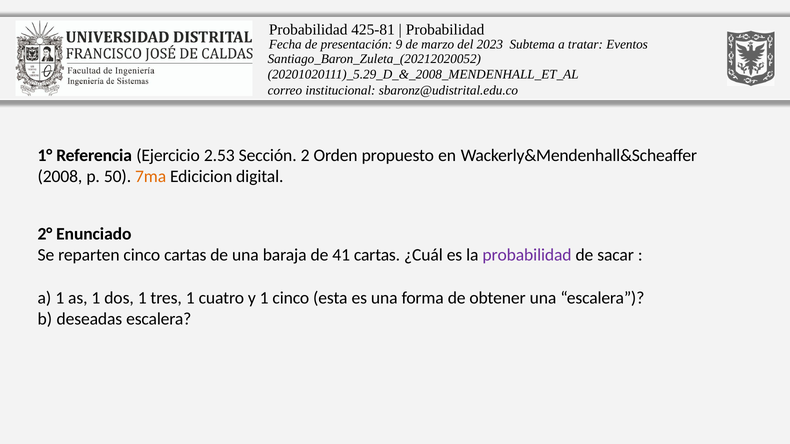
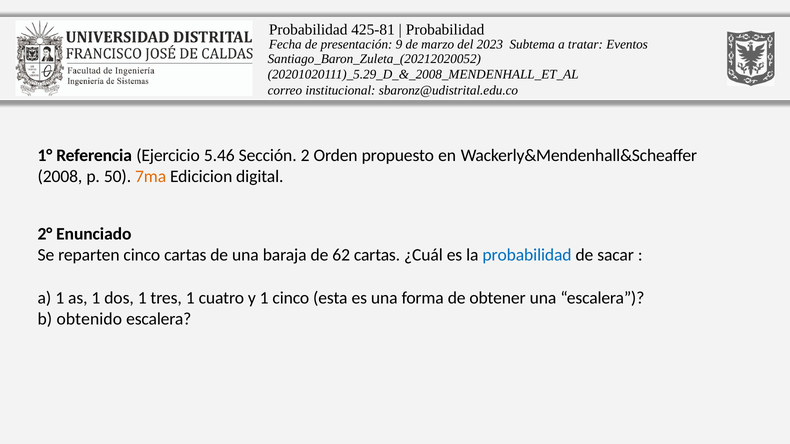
2.53: 2.53 -> 5.46 (219, 155)
41: 41 -> 62 (341, 255)
probabilidad colour: purple -> blue (527, 255)
deseadas: deseadas -> obtenido (89, 319)
